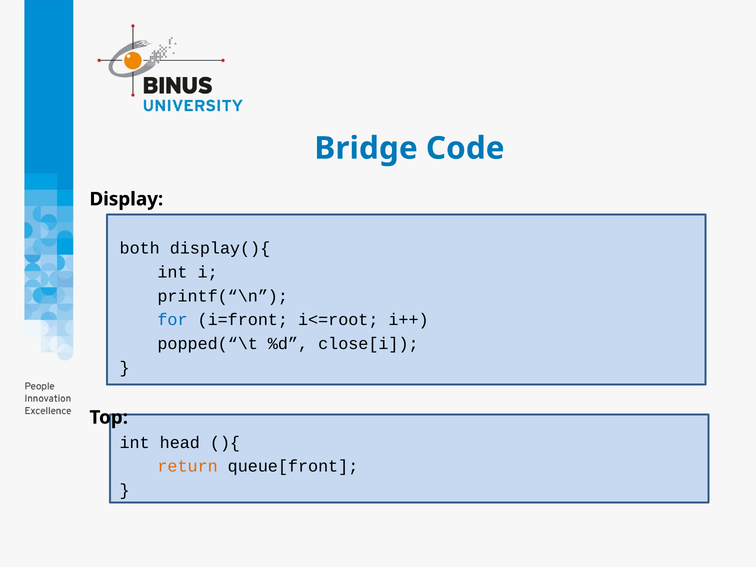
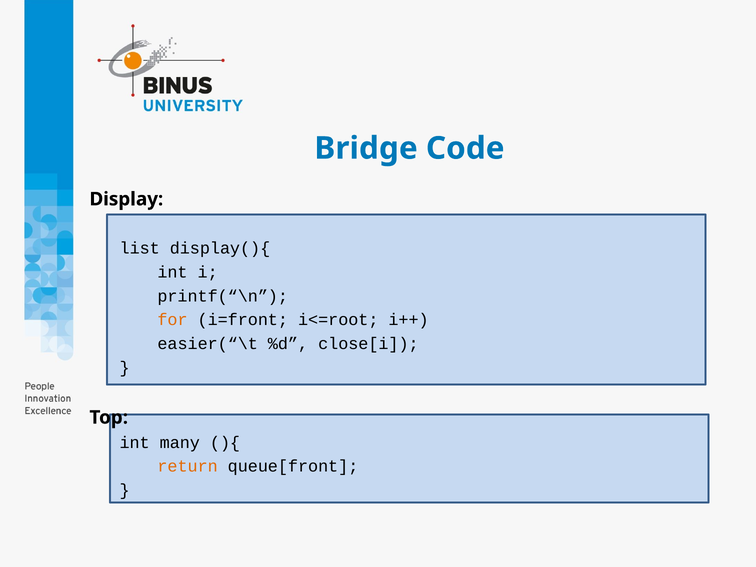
both: both -> list (140, 248)
for colour: blue -> orange (173, 320)
popped(“\t: popped(“\t -> easier(“\t (208, 344)
head: head -> many (180, 442)
